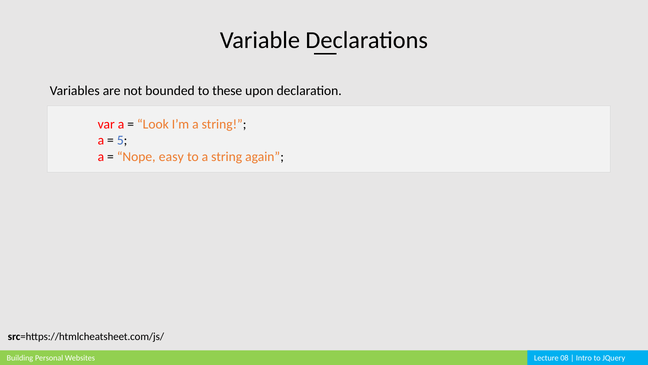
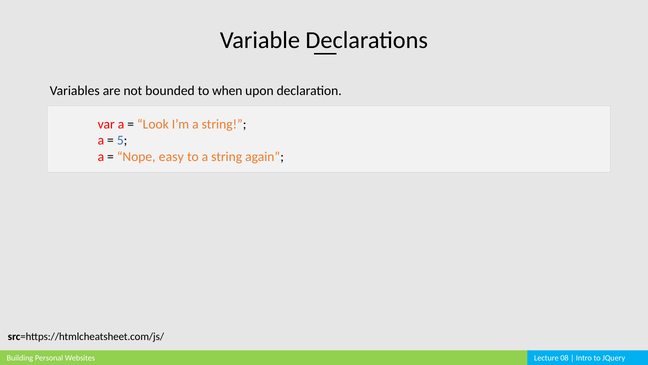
these: these -> when (227, 91)
